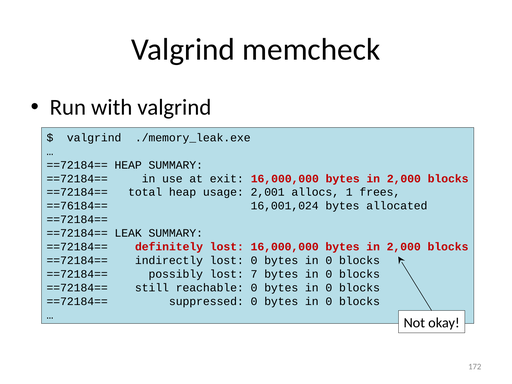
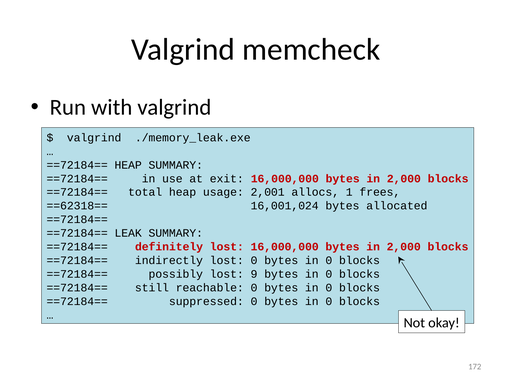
==76184==: ==76184== -> ==62318== (77, 206)
7: 7 -> 9 (254, 274)
